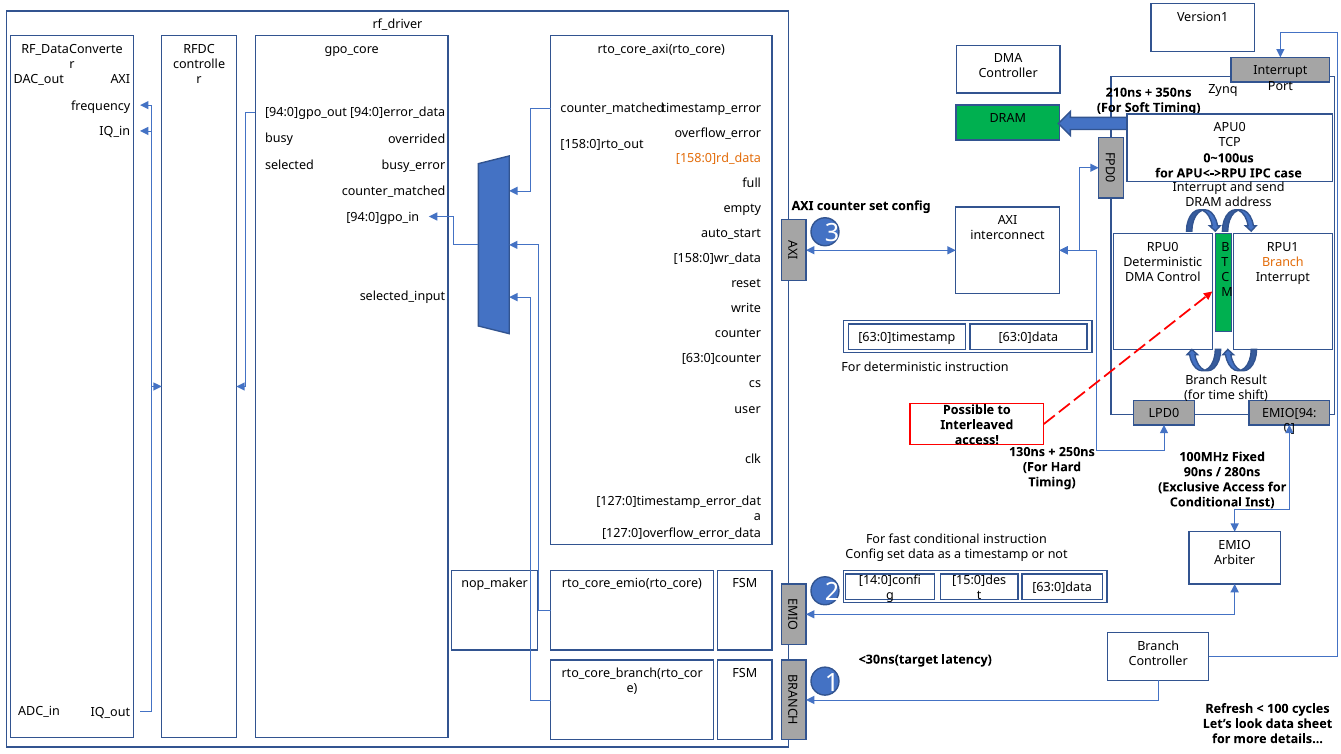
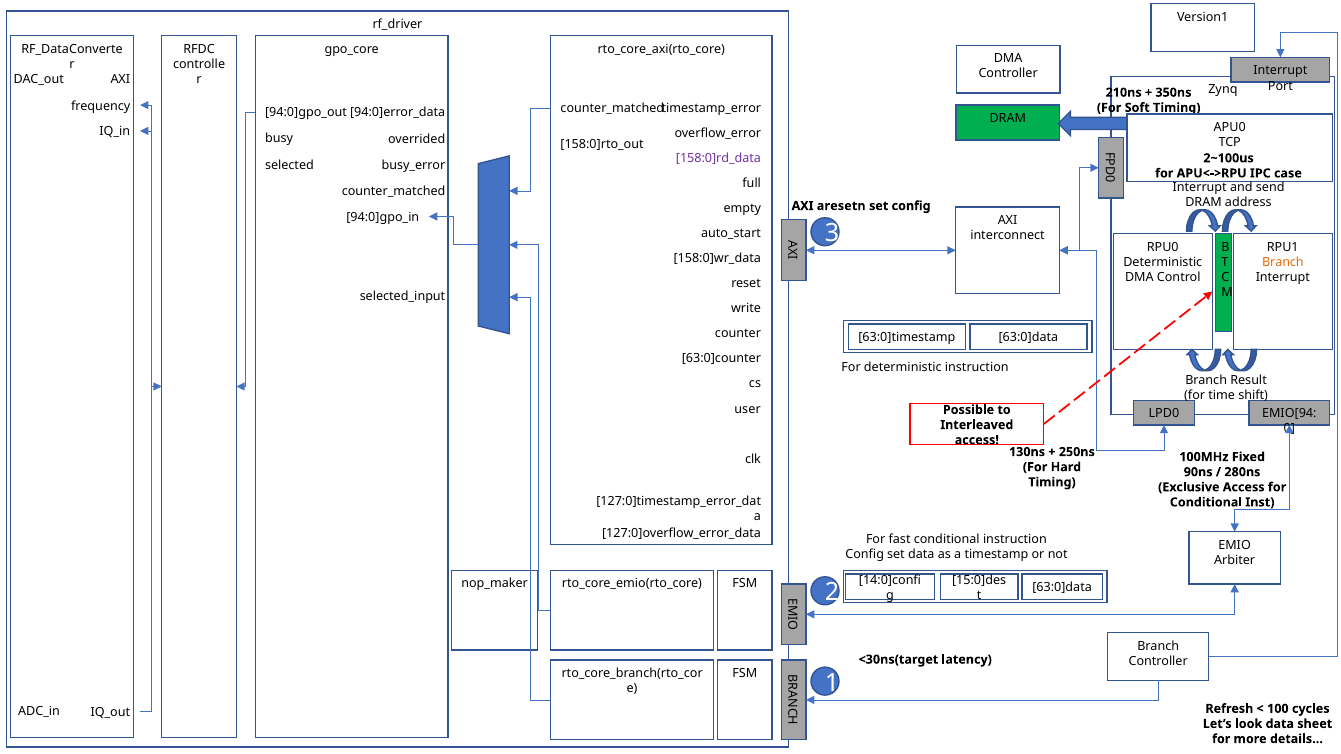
158:0]rd_data colour: orange -> purple (718, 159)
0~100us: 0~100us -> 2~100us (1229, 158)
AXI counter: counter -> aresetn (841, 206)
